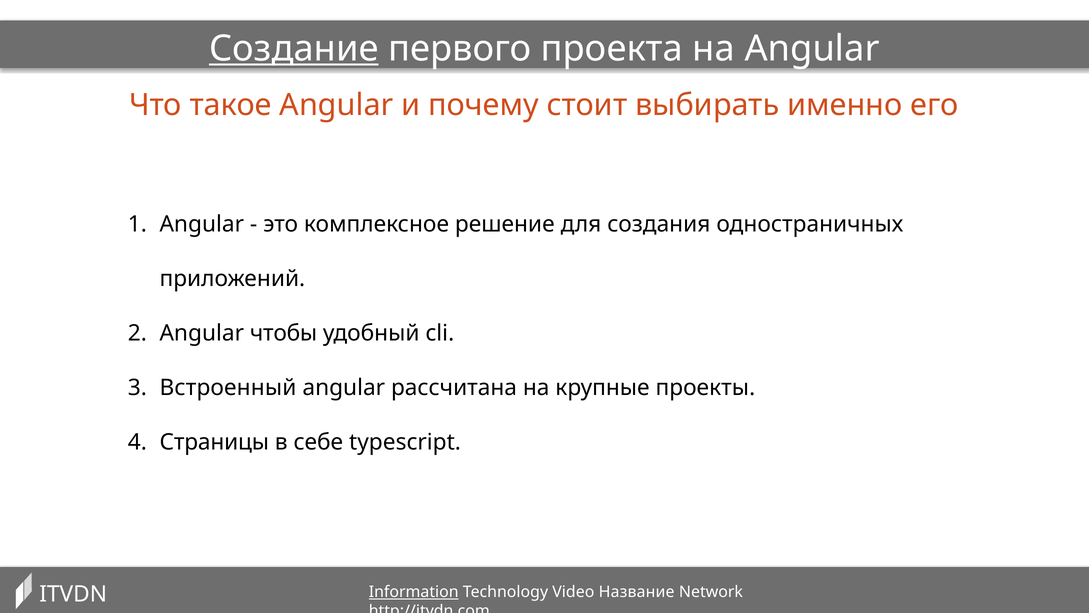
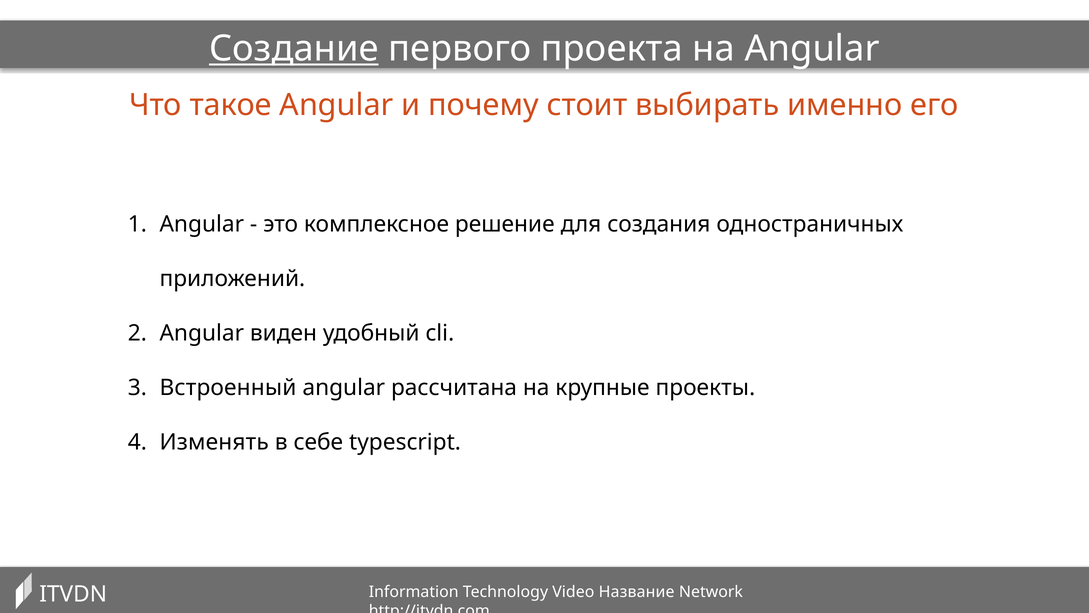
чтобы: чтобы -> виден (283, 333)
Страницы: Страницы -> Изменять (214, 442)
Information underline: present -> none (414, 592)
